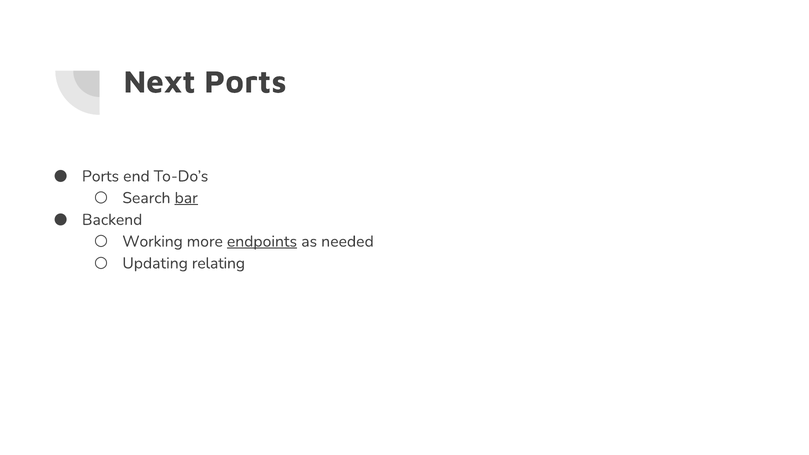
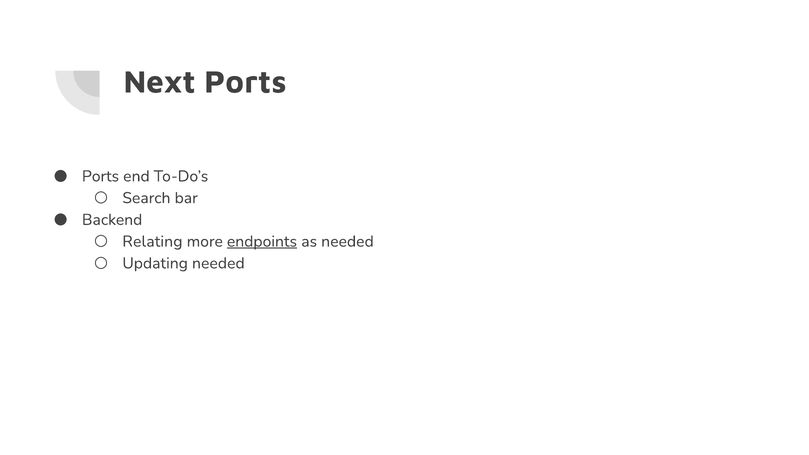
bar underline: present -> none (186, 198)
Working: Working -> Relating (152, 241)
Updating relating: relating -> needed (218, 263)
